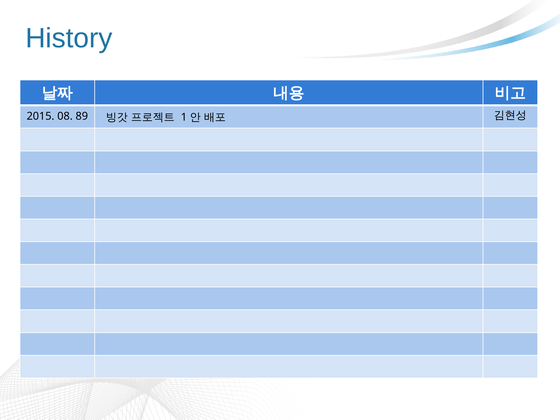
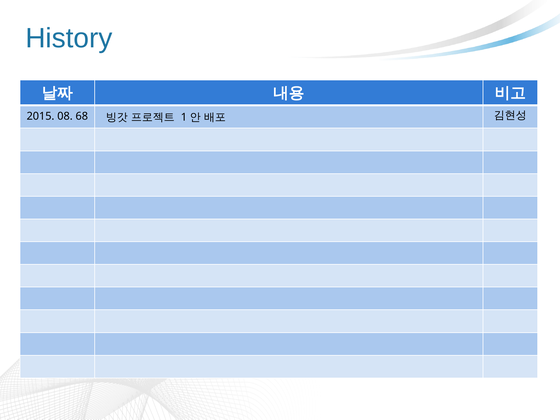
89: 89 -> 68 (82, 116)
